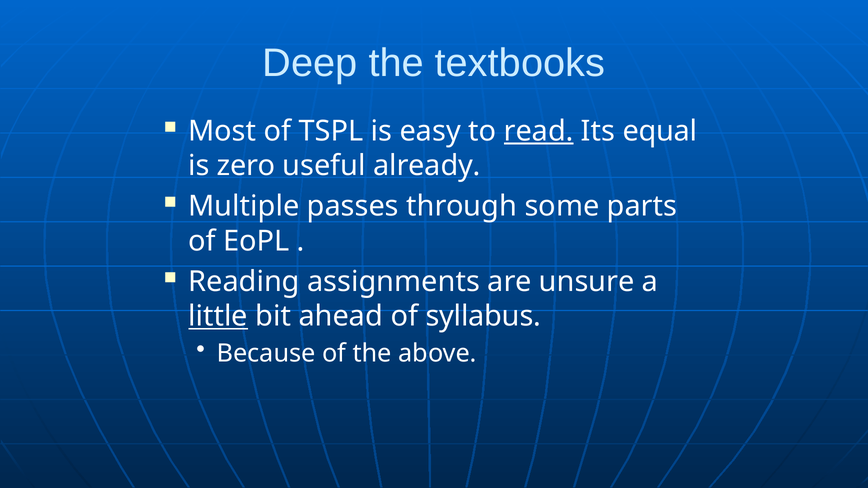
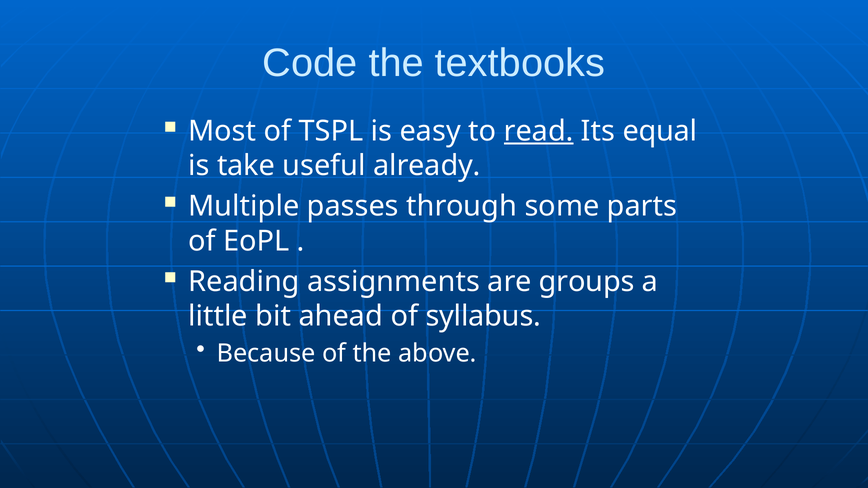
Deep: Deep -> Code (310, 63)
zero: zero -> take (246, 166)
unsure: unsure -> groups (587, 282)
little underline: present -> none (218, 316)
